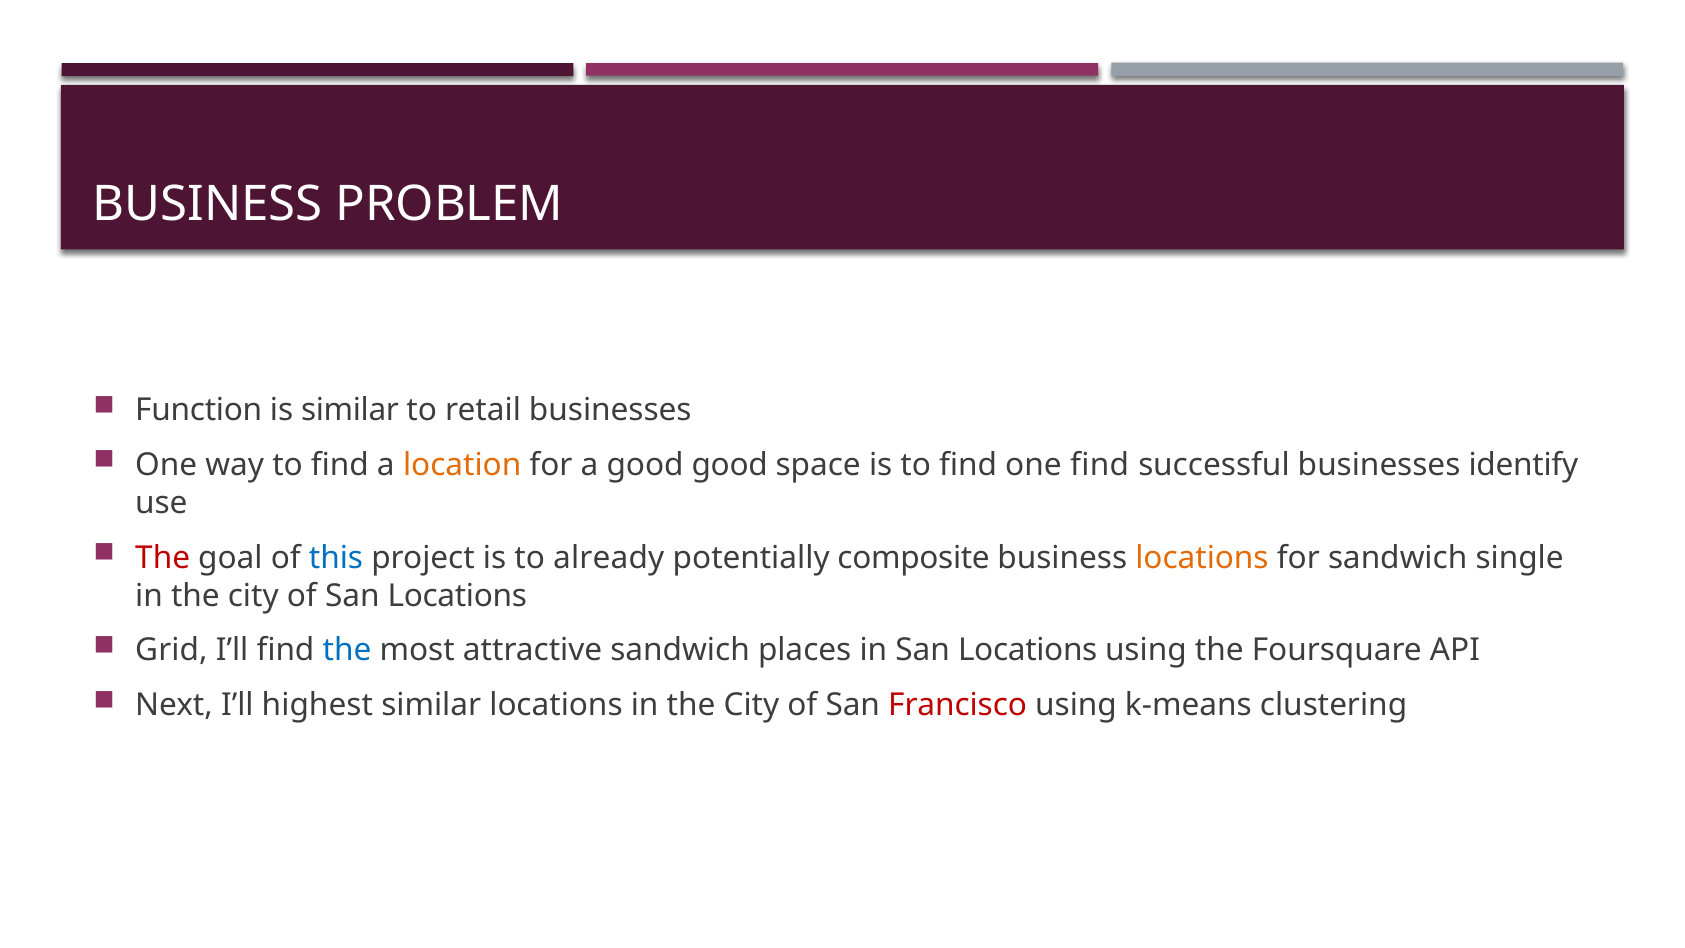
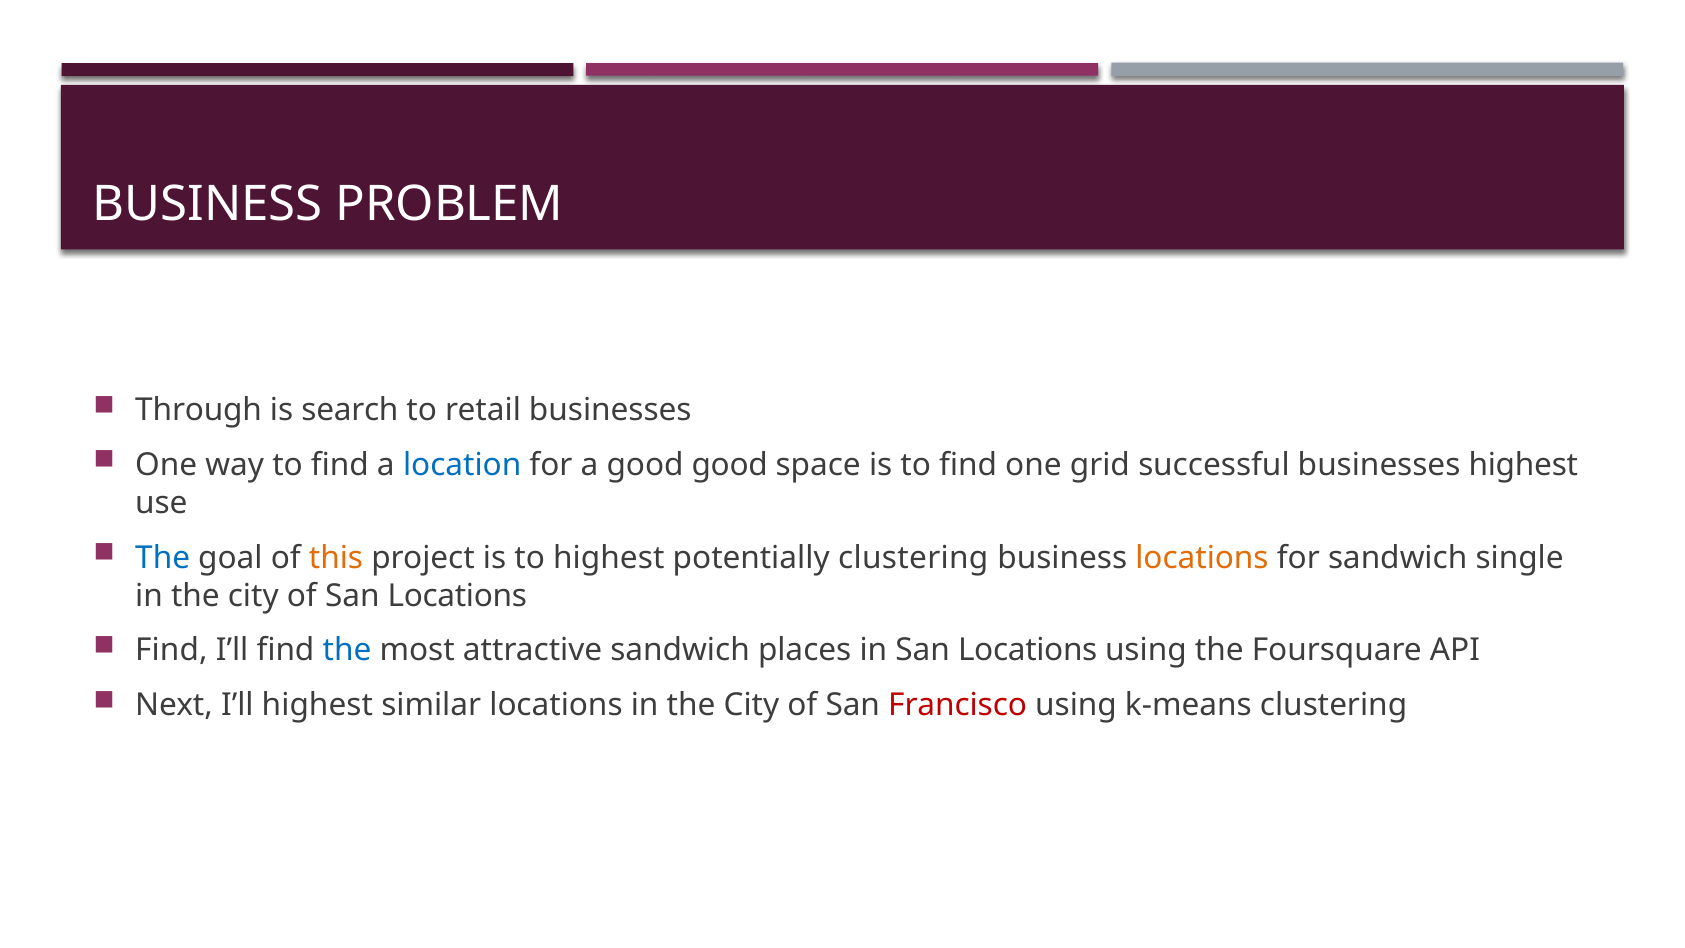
Function: Function -> Through (199, 410)
is similar: similar -> search (350, 410)
location colour: orange -> blue (462, 465)
one find: find -> grid (1100, 465)
businesses identify: identify -> highest (1523, 465)
The colour: red -> blue (163, 558)
this colour: blue -> orange (336, 558)
to already: already -> highest (609, 558)
potentially composite: composite -> clustering (913, 558)
Grid: Grid -> Find (171, 650)
